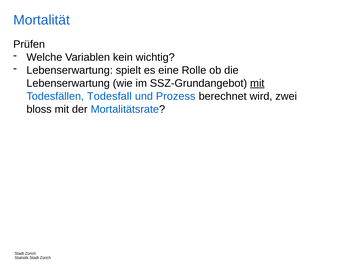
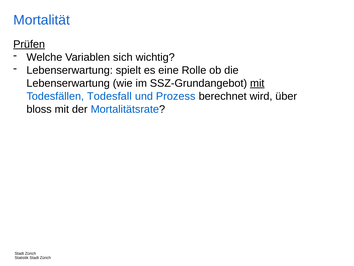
Prüfen underline: none -> present (29, 44)
kein: kein -> sich (123, 57)
zwei: zwei -> über (286, 96)
